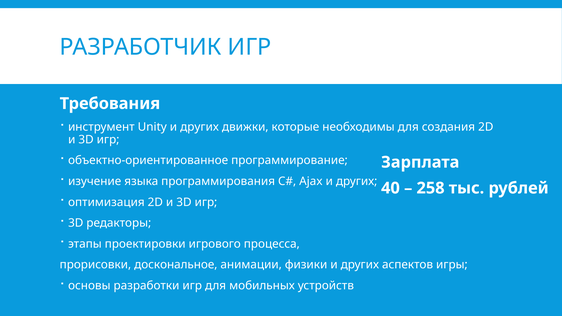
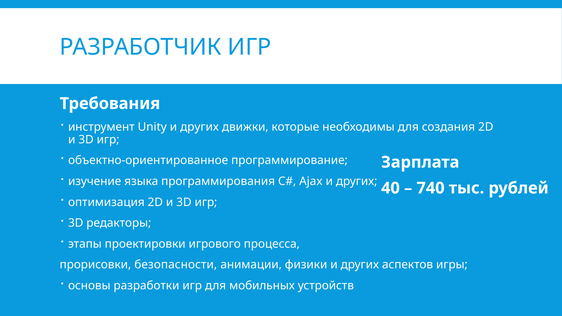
258: 258 -> 740 (431, 188)
доскональное: доскональное -> безопасности (176, 265)
